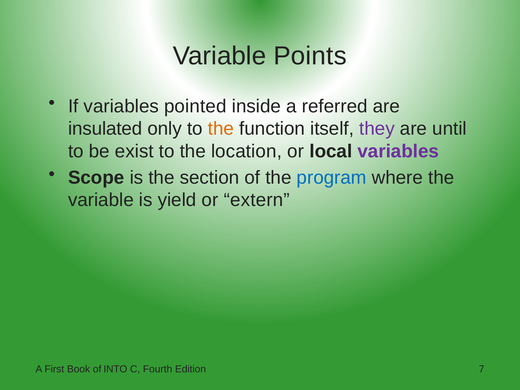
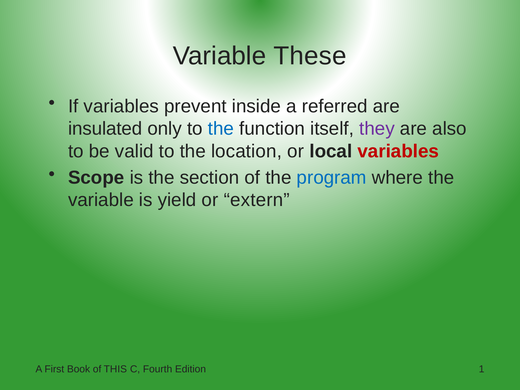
Points: Points -> These (310, 56)
pointed: pointed -> prevent (195, 106)
the colour: orange -> blue (221, 129)
until: until -> also (450, 129)
exist: exist -> valid (134, 151)
variables colour: purple -> red (398, 151)
INTO: INTO -> THIS (115, 369)
7: 7 -> 1 (482, 369)
